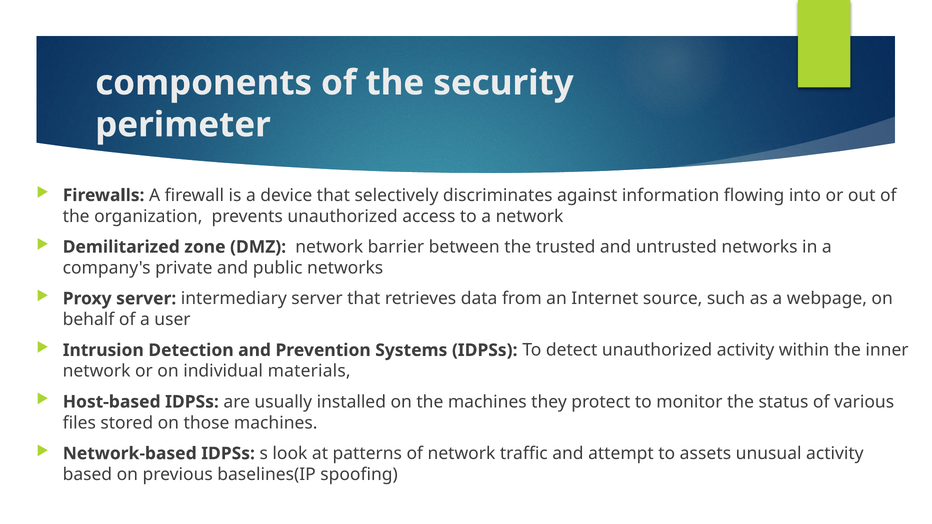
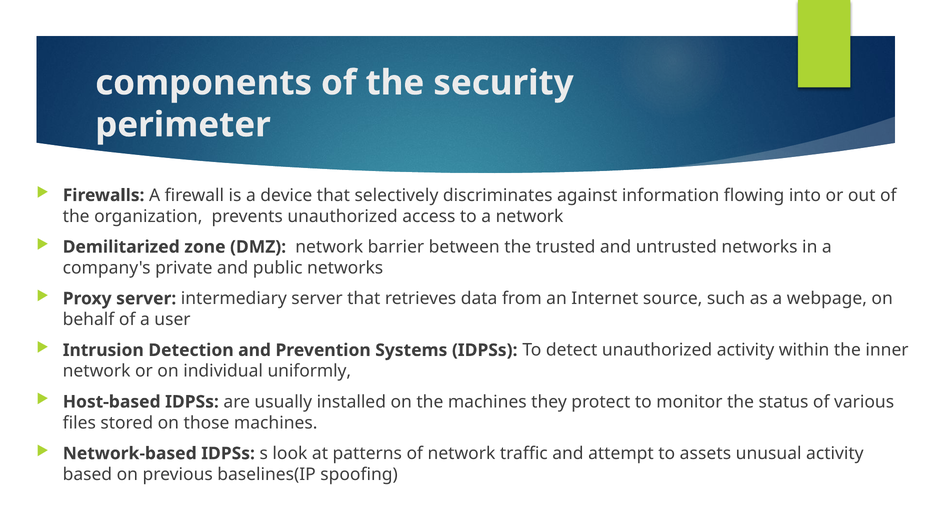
materials: materials -> uniformly (309, 371)
